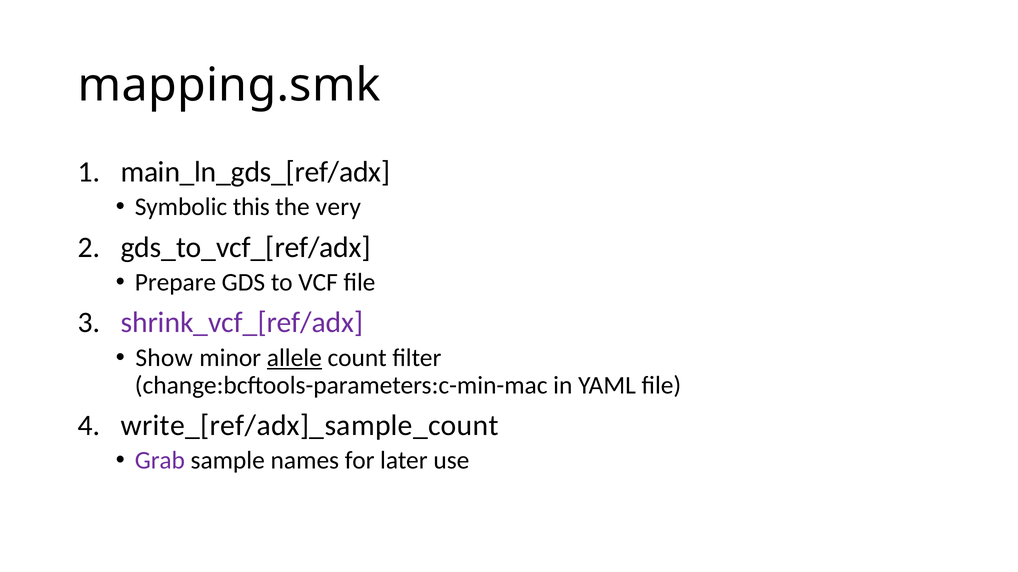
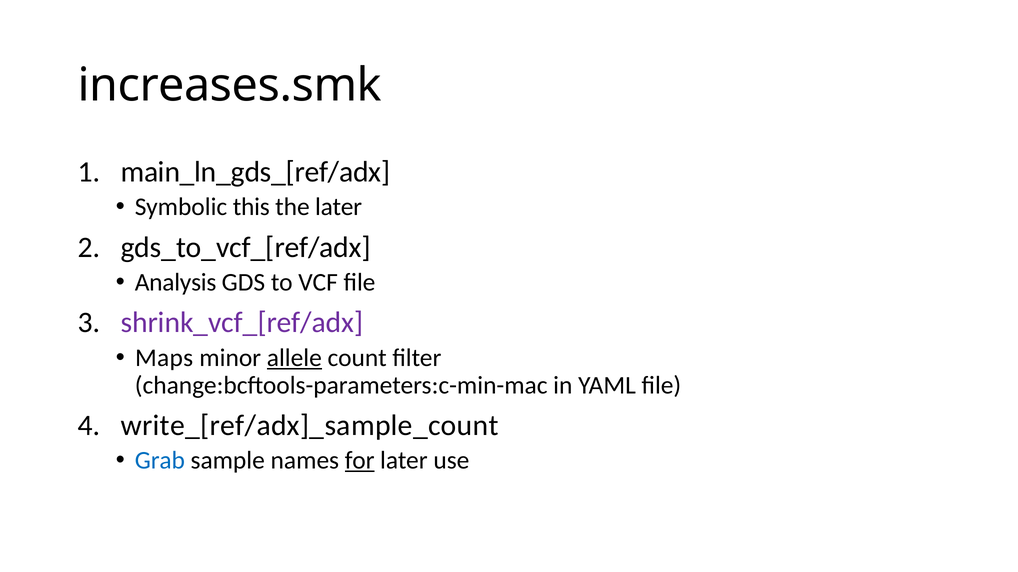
mapping.smk: mapping.smk -> increases.smk (230, 86)
the very: very -> later (339, 207)
Prepare: Prepare -> Analysis (176, 283)
Show: Show -> Maps (164, 358)
Grab colour: purple -> blue (160, 461)
for underline: none -> present (360, 461)
